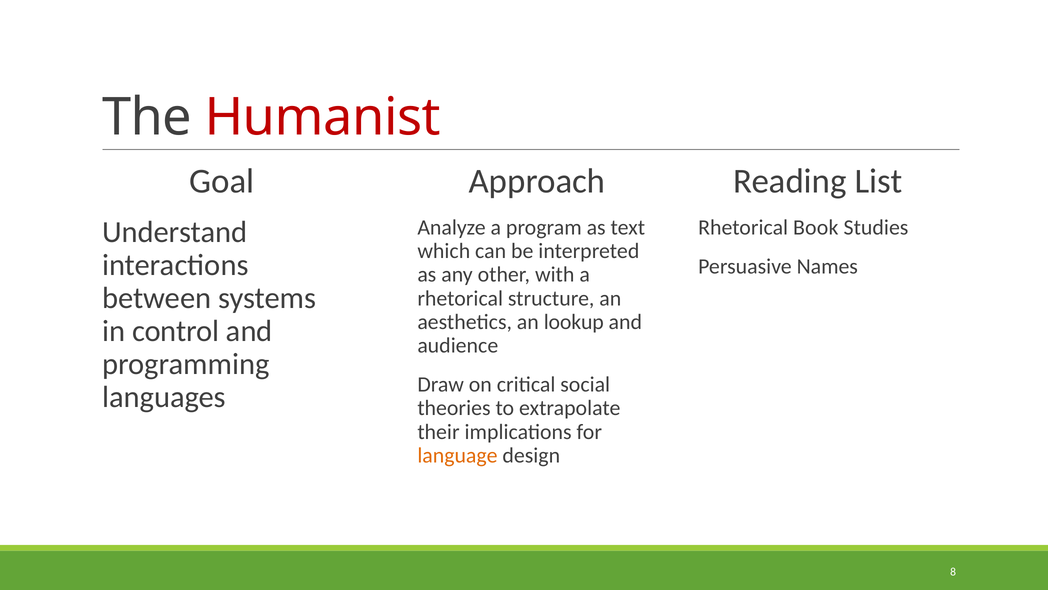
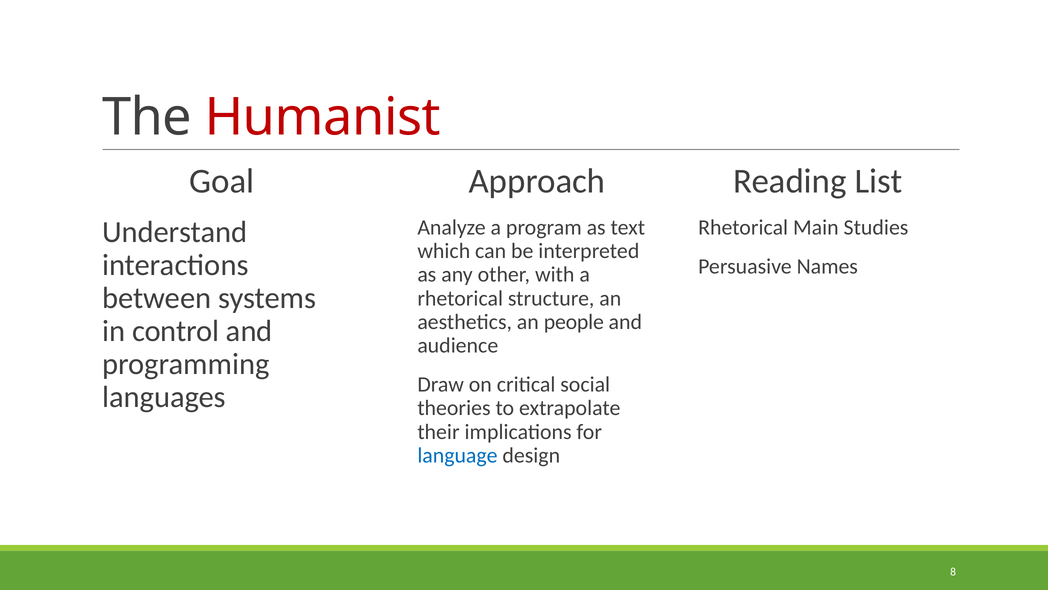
Book: Book -> Main (816, 227)
lookup: lookup -> people (574, 322)
language colour: orange -> blue (457, 455)
